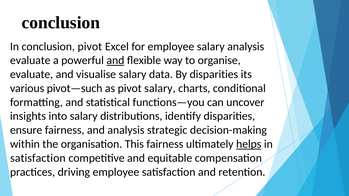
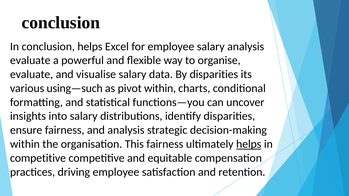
conclusion pivot: pivot -> helps (90, 47)
and underline: present -> none (115, 60)
pivot—such: pivot—such -> using—such (75, 88)
pivot salary: salary -> within (160, 88)
satisfaction: satisfaction -> competitive (38, 158)
